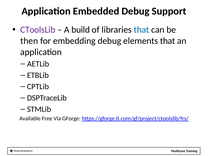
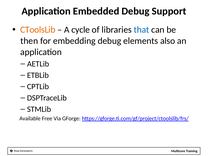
CToolsLib colour: purple -> orange (38, 30)
build: build -> cycle (81, 30)
elements that: that -> also (168, 41)
